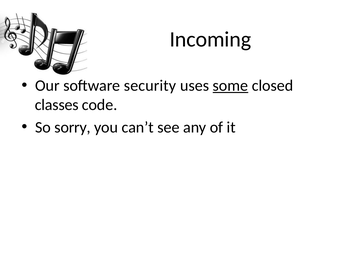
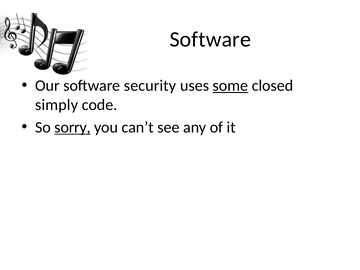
Incoming: Incoming -> Software (210, 39)
classes: classes -> simply (57, 105)
sorry underline: none -> present (73, 127)
